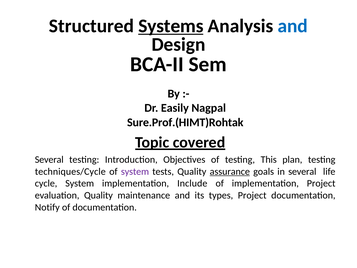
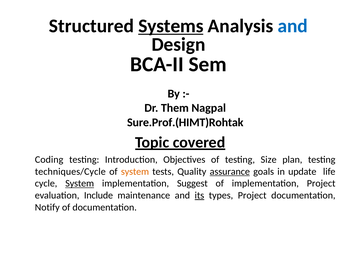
Easily: Easily -> Them (175, 108)
Several: Several -> Coding (49, 159)
This: This -> Size (269, 159)
system colour: purple -> orange (135, 171)
in several: several -> update (302, 171)
System underline: none -> present (80, 183)
Include: Include -> Suggest (192, 183)
evaluation Quality: Quality -> Include (99, 195)
its underline: none -> present (199, 195)
